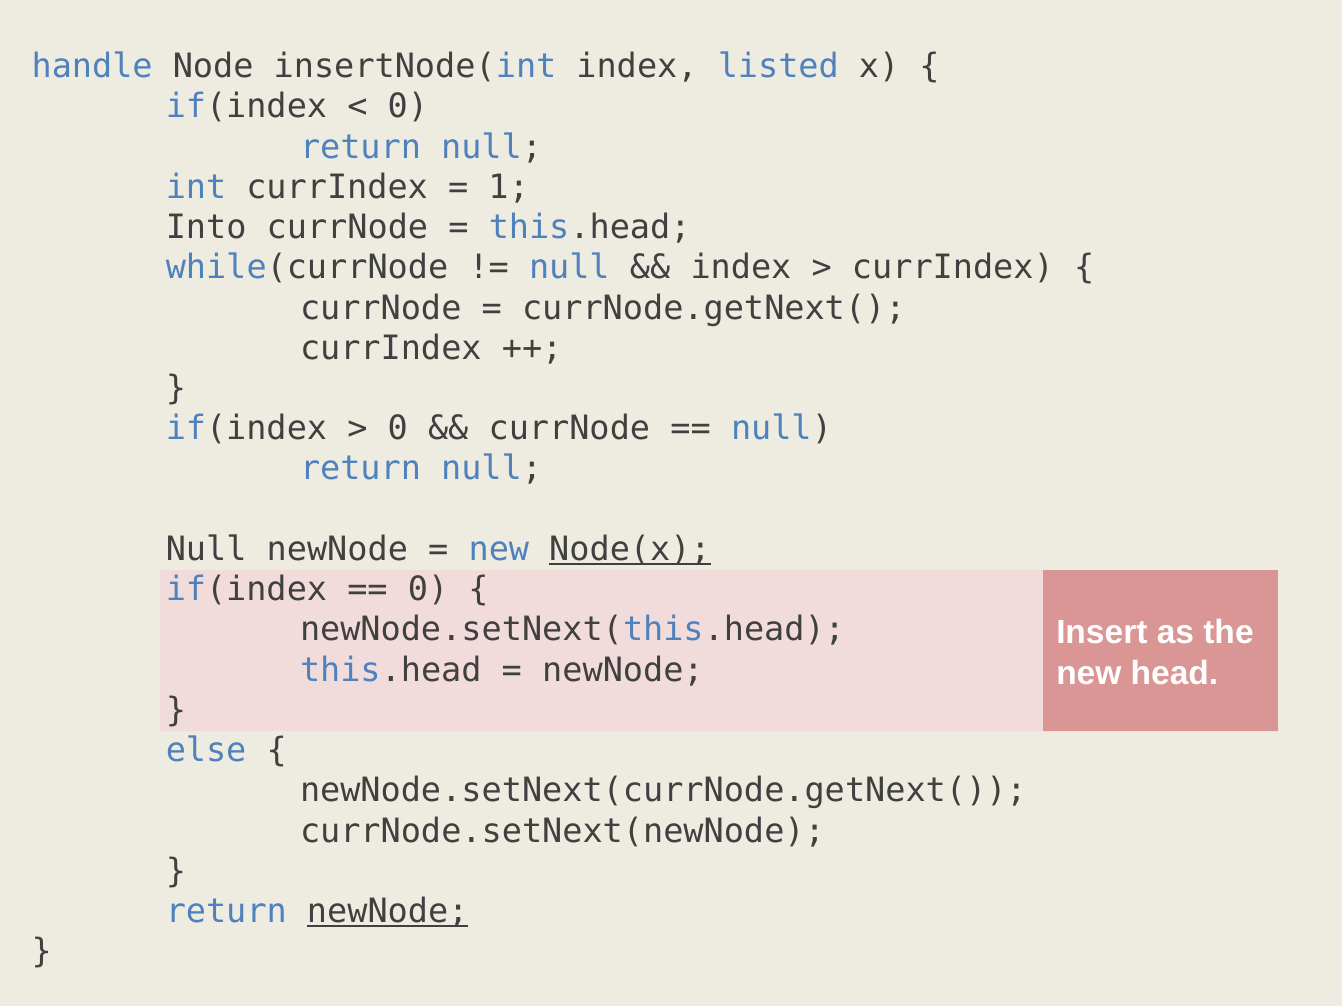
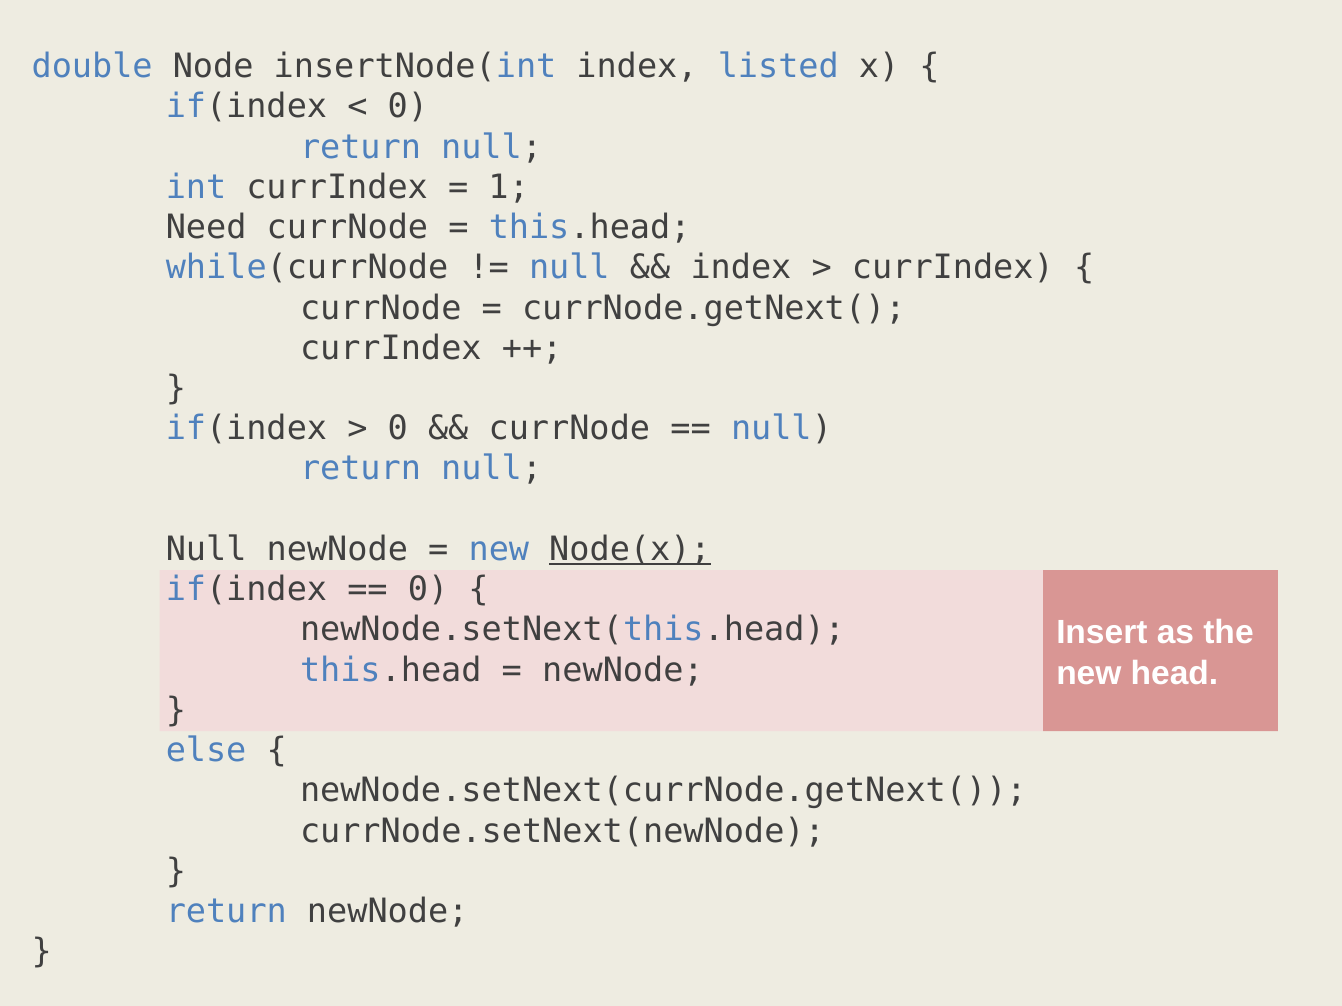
handle: handle -> double (92, 67)
Into: Into -> Need (206, 228)
newNode underline: present -> none (388, 912)
